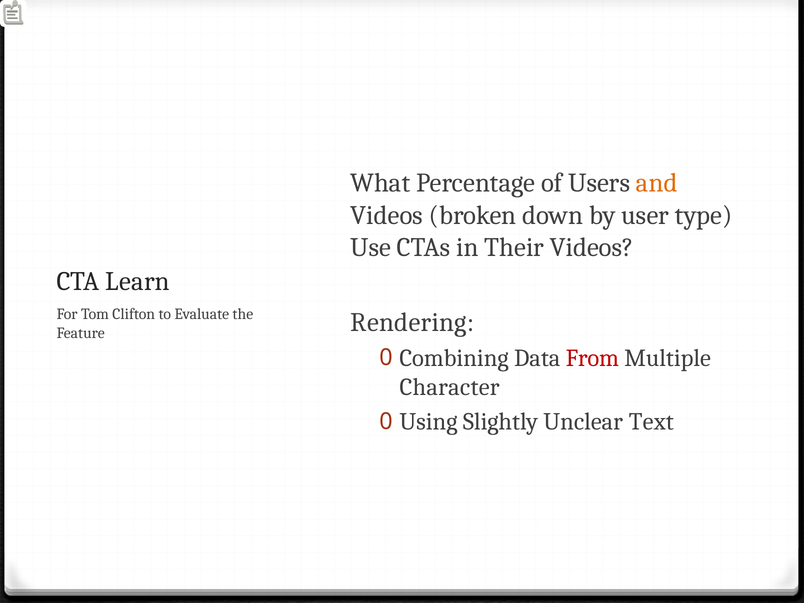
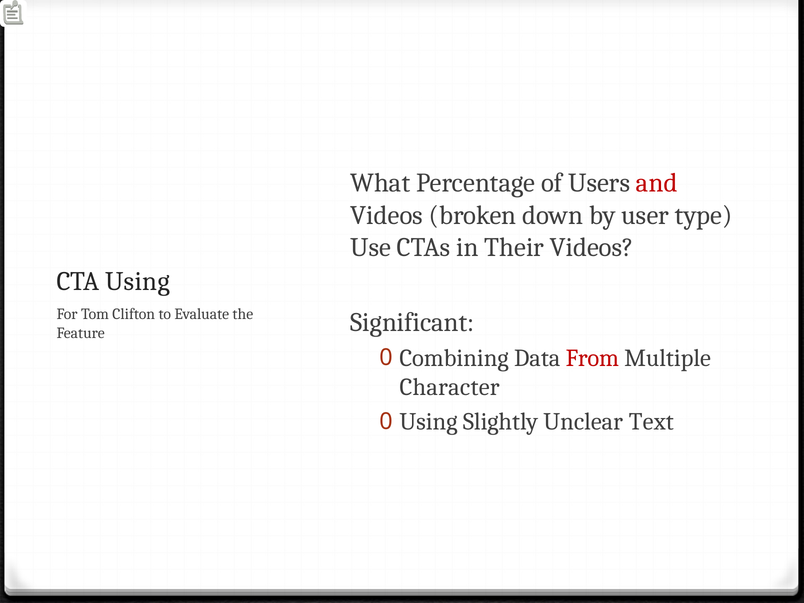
and colour: orange -> red (657, 183)
CTA Learn: Learn -> Using (138, 281)
Rendering: Rendering -> Significant (412, 322)
